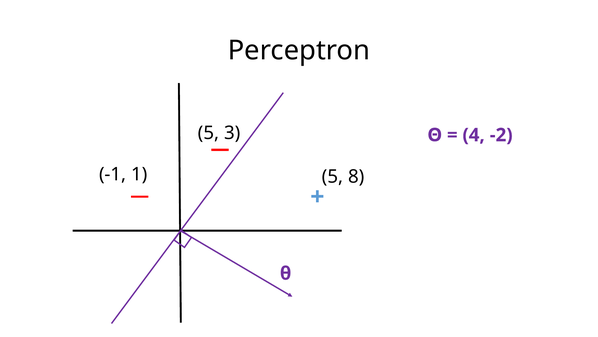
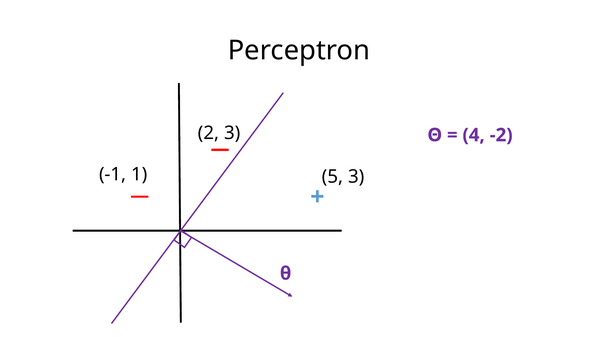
5: 5 -> 2 (209, 133)
5 8: 8 -> 3 (356, 176)
